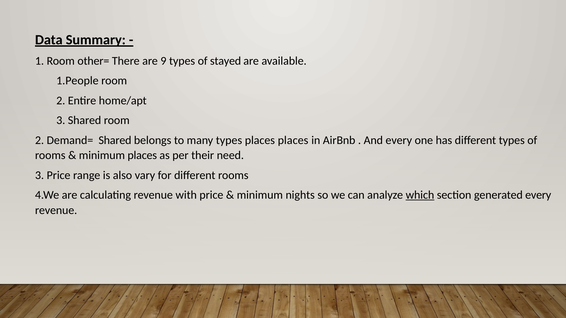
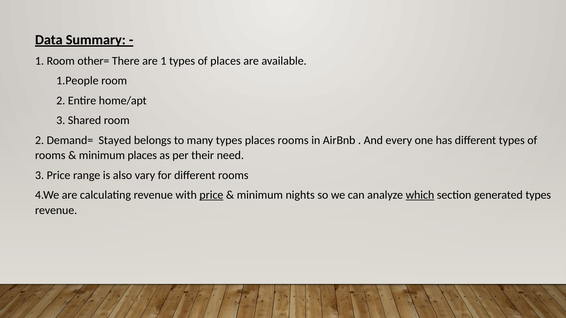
are 9: 9 -> 1 (163, 61)
of stayed: stayed -> places (225, 61)
Demand= Shared: Shared -> Stayed (115, 140)
places places: places -> rooms (293, 140)
price underline: none -> present (211, 195)
generated every: every -> types (538, 195)
